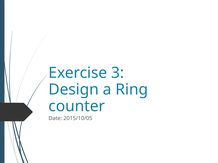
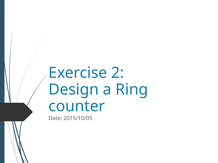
3: 3 -> 2 (118, 73)
